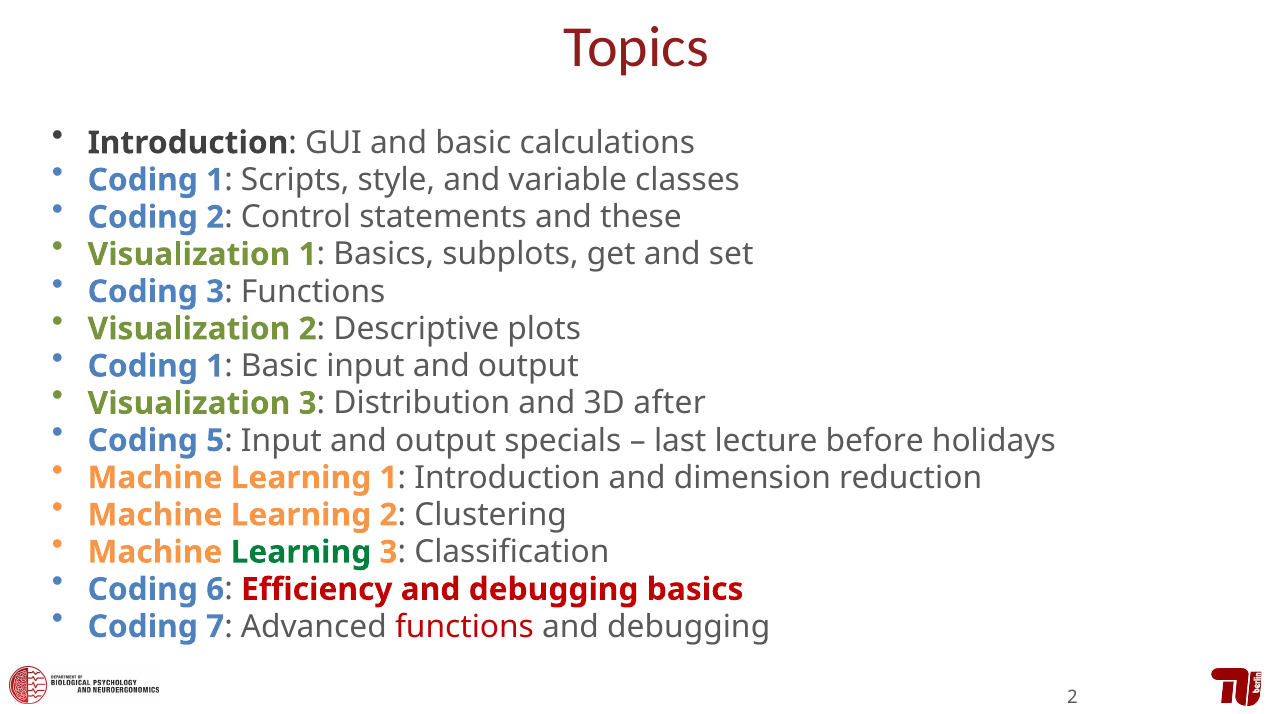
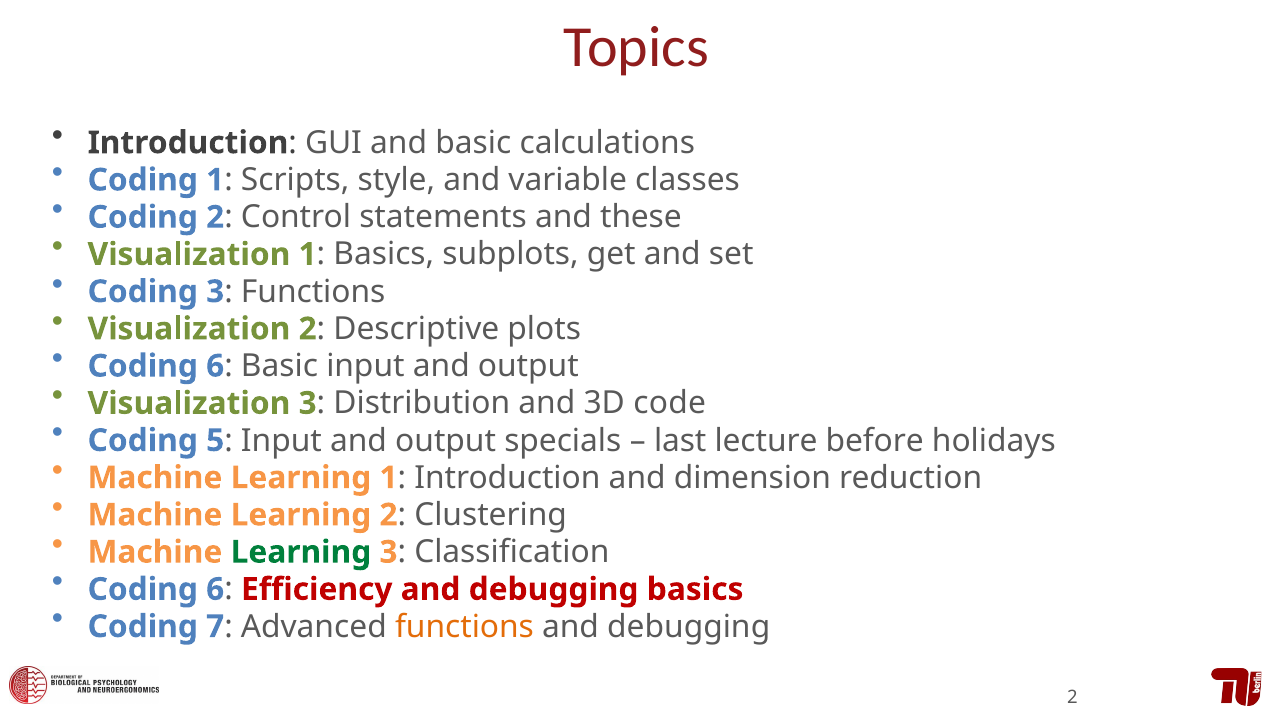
1: 1 -> 6 (215, 366)
after: after -> code (670, 403)
functions colour: red -> orange (464, 626)
